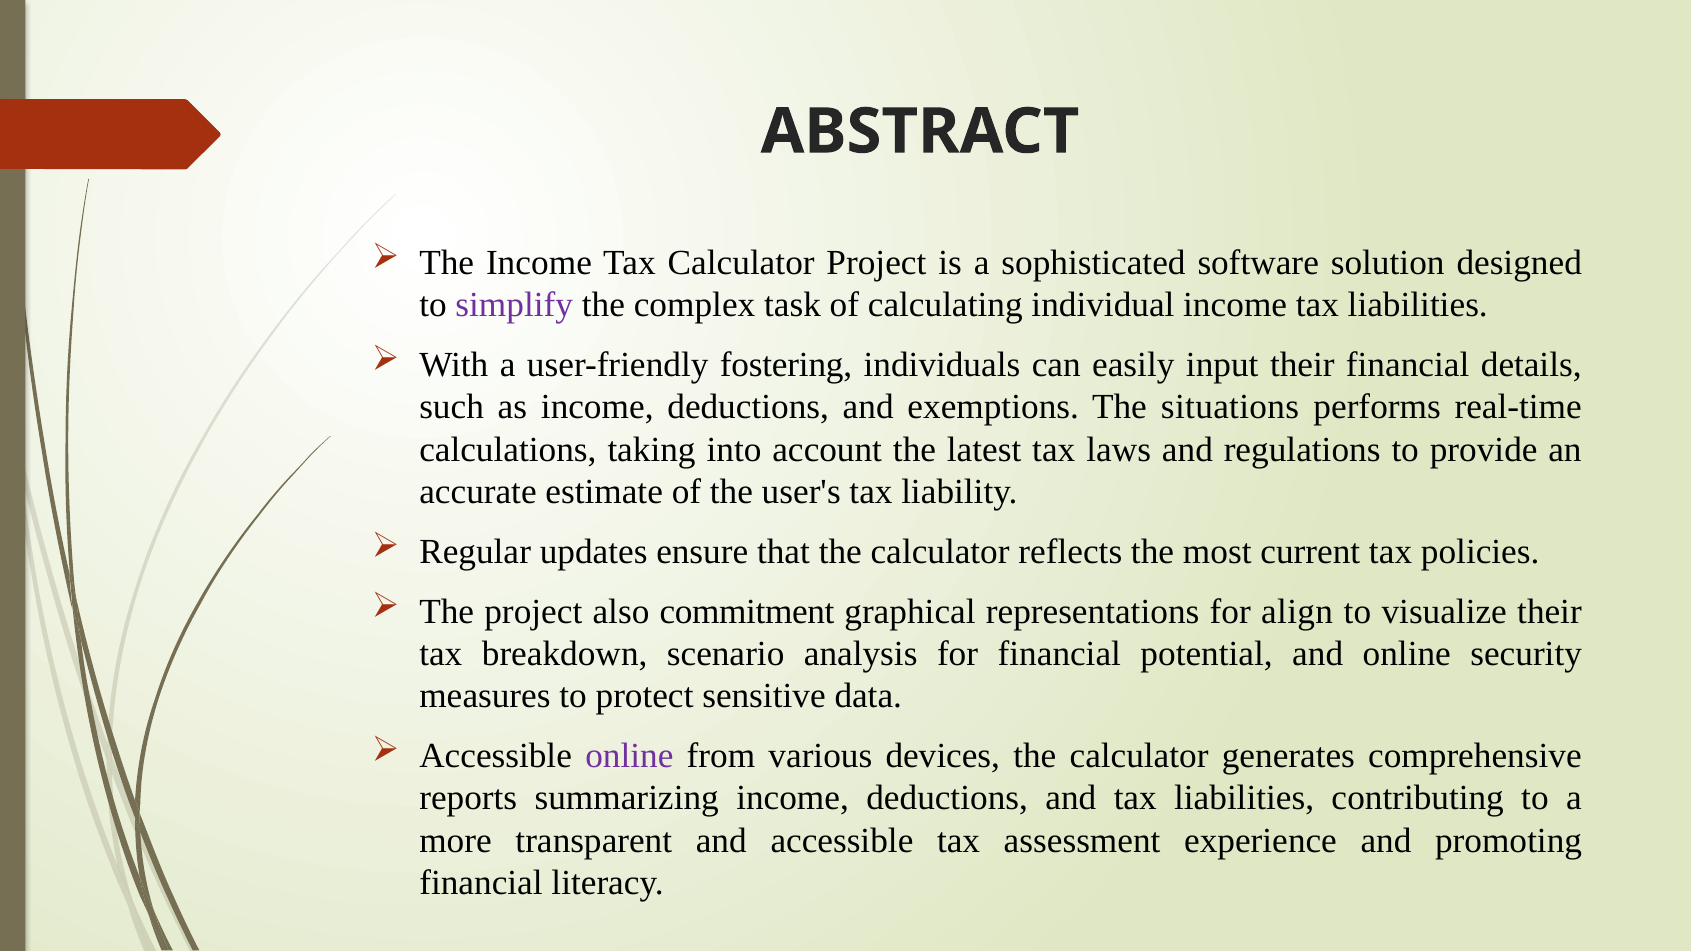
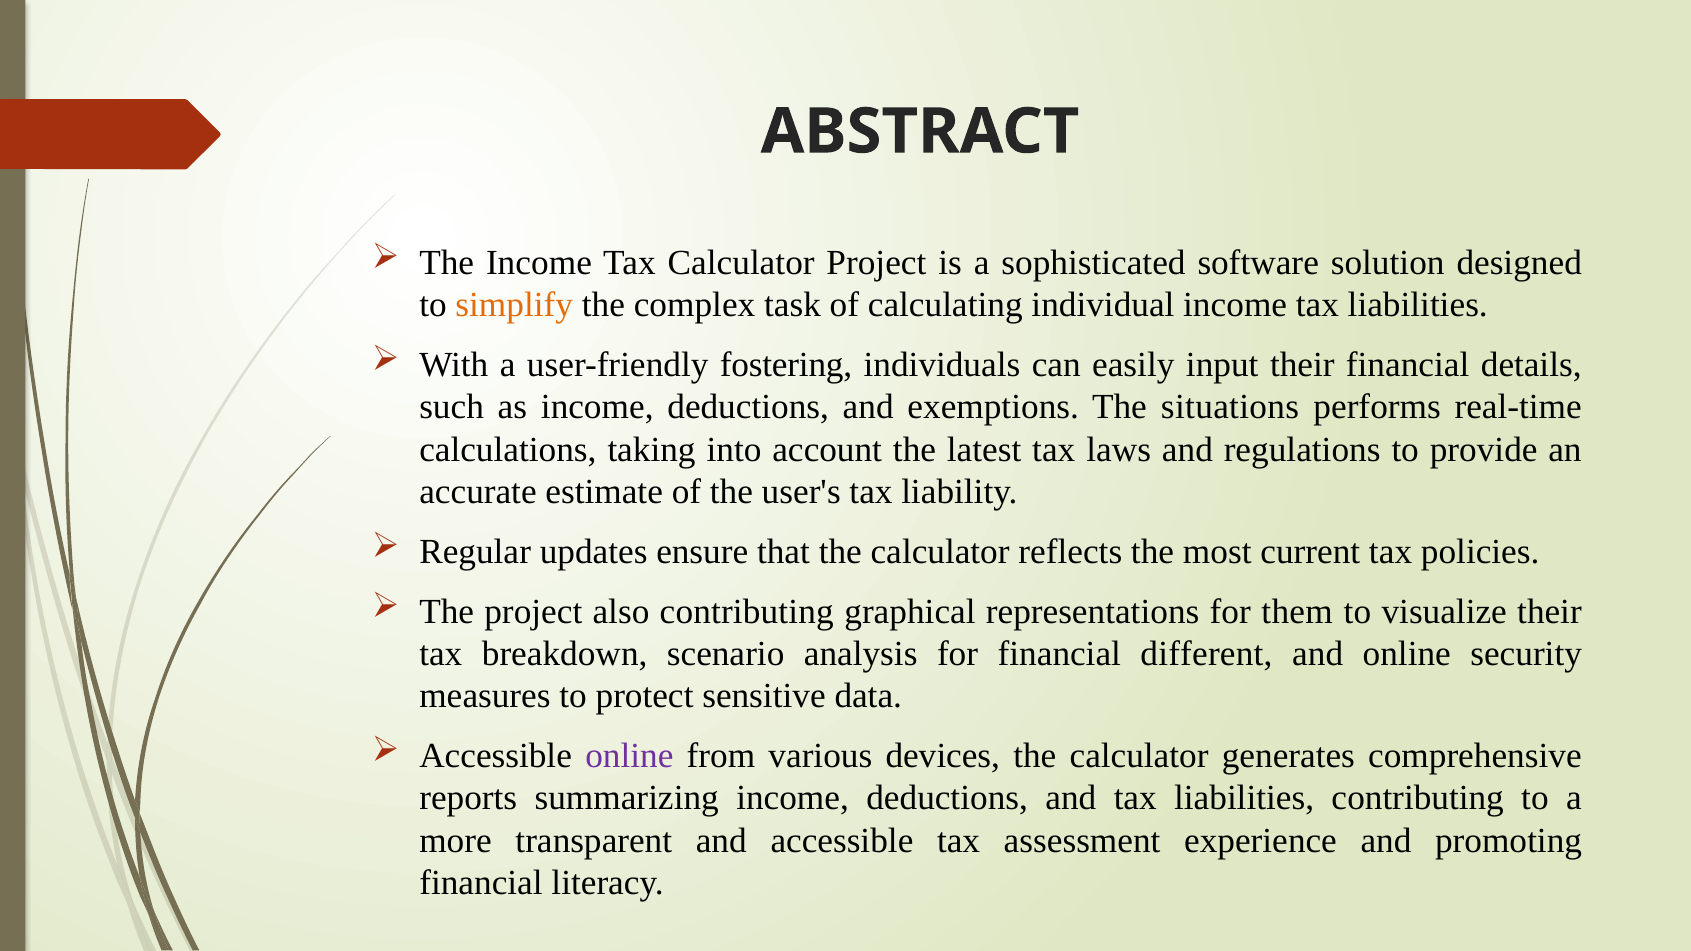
simplify colour: purple -> orange (514, 305)
also commitment: commitment -> contributing (747, 612)
align: align -> them (1297, 612)
potential: potential -> different (1206, 654)
